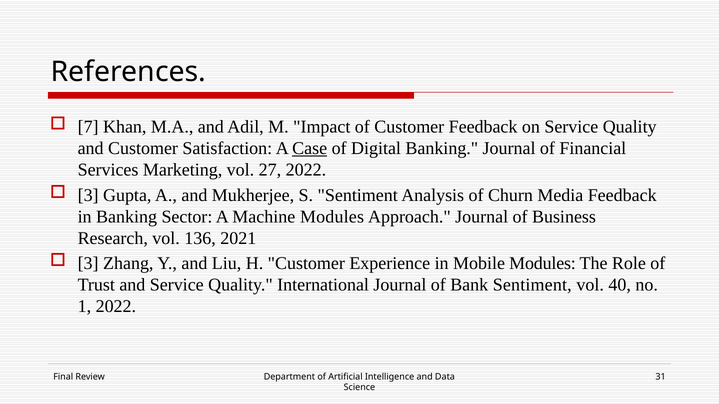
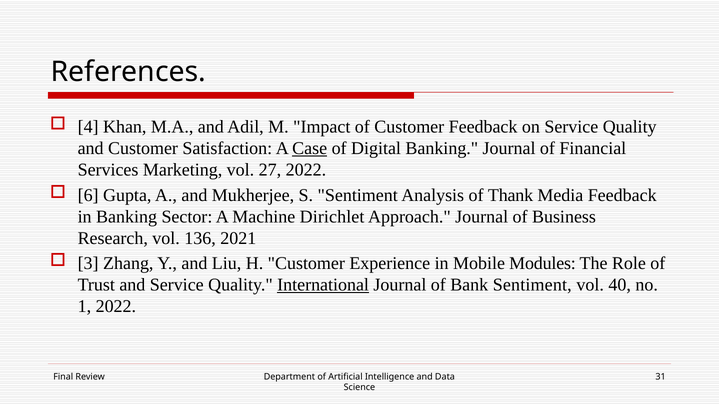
7: 7 -> 4 (88, 127)
3: 3 -> 6 (88, 195)
Churn: Churn -> Thank (511, 195)
Machine Modules: Modules -> Dirichlet (332, 217)
International underline: none -> present (323, 285)
